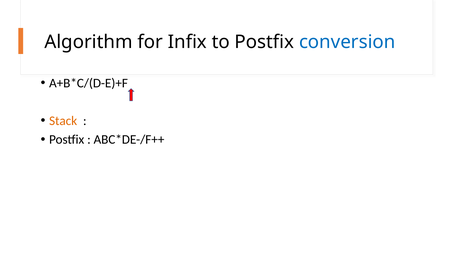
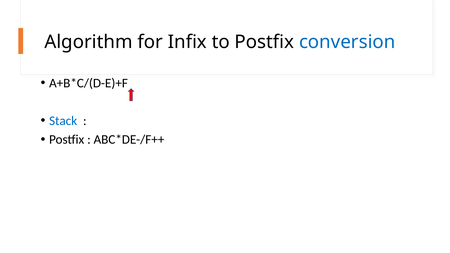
Stack colour: orange -> blue (63, 121)
